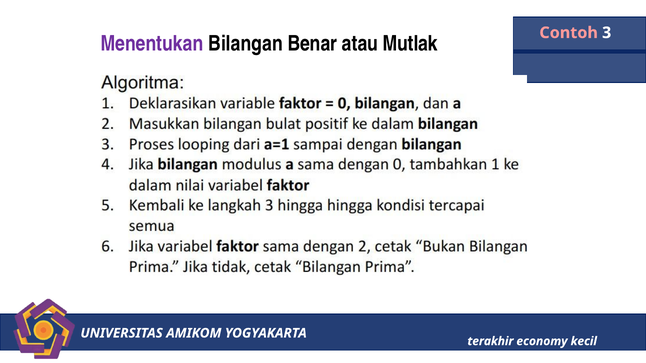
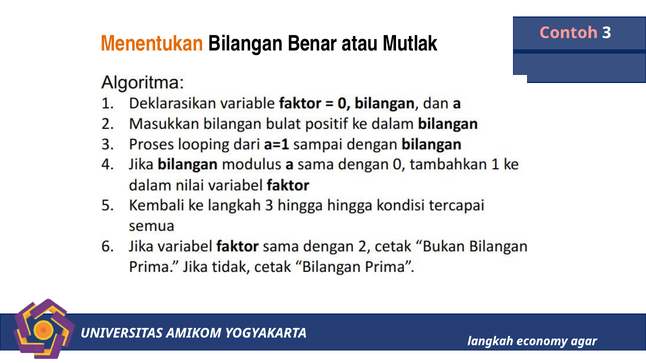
Menentukan colour: purple -> orange (152, 44)
terakhir: terakhir -> langkah (490, 342)
kecil: kecil -> agar (584, 342)
